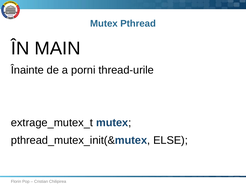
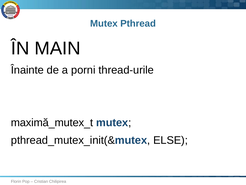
extrage_mutex_t: extrage_mutex_t -> maximă_mutex_t (52, 122)
